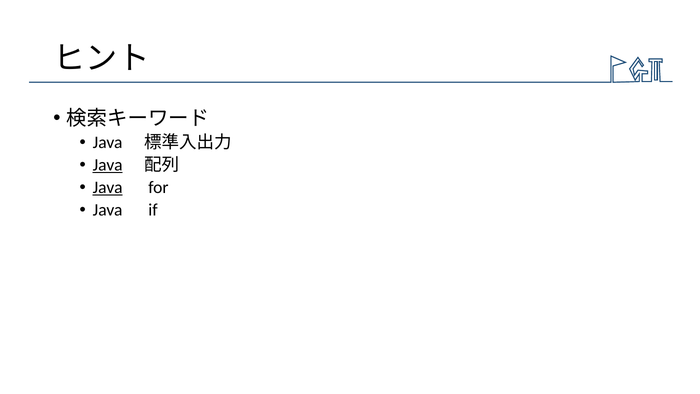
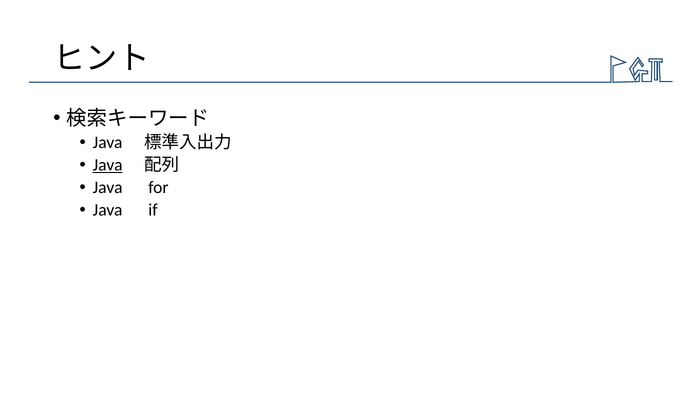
Java underline: present -> none (108, 188)
